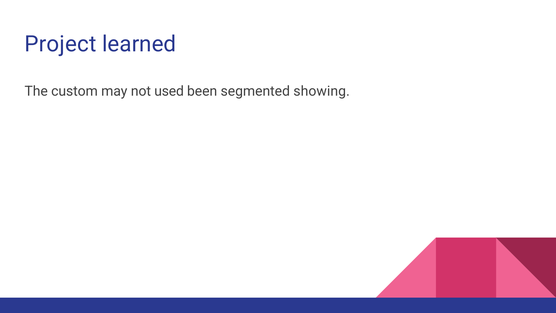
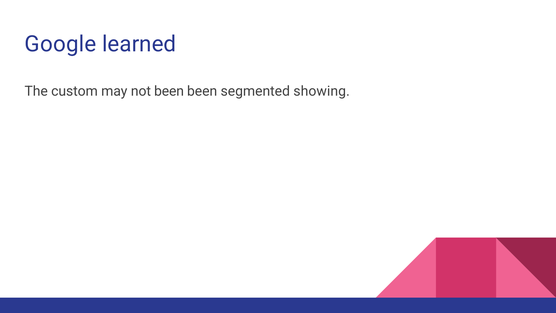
Project: Project -> Google (60, 44)
not used: used -> been (169, 91)
